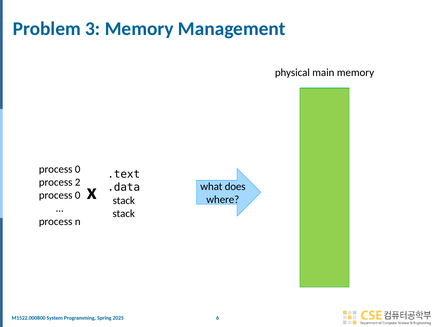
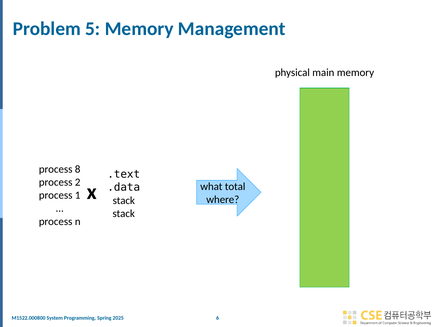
3: 3 -> 5 (93, 29)
0: 0 -> 8 (78, 169)
does: does -> total (235, 186)
0: 0 -> 1 (78, 195)
